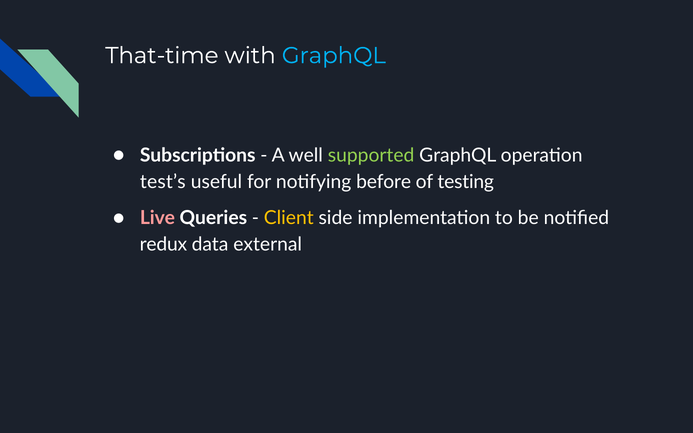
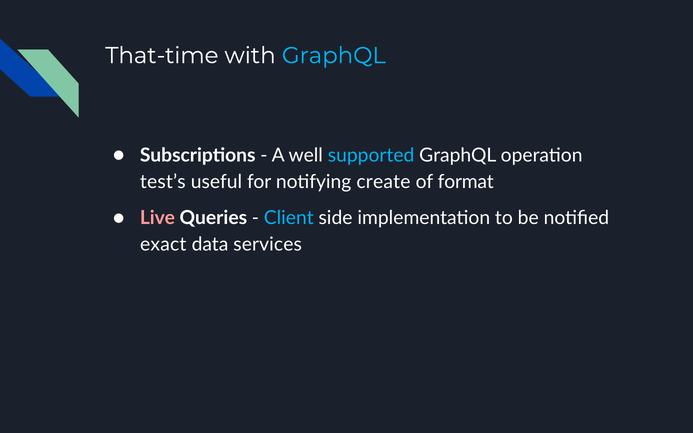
supported colour: light green -> light blue (371, 155)
before: before -> create (383, 182)
testing: testing -> format (466, 182)
Client colour: yellow -> light blue (289, 218)
redux: redux -> exact (163, 245)
external: external -> services (268, 245)
